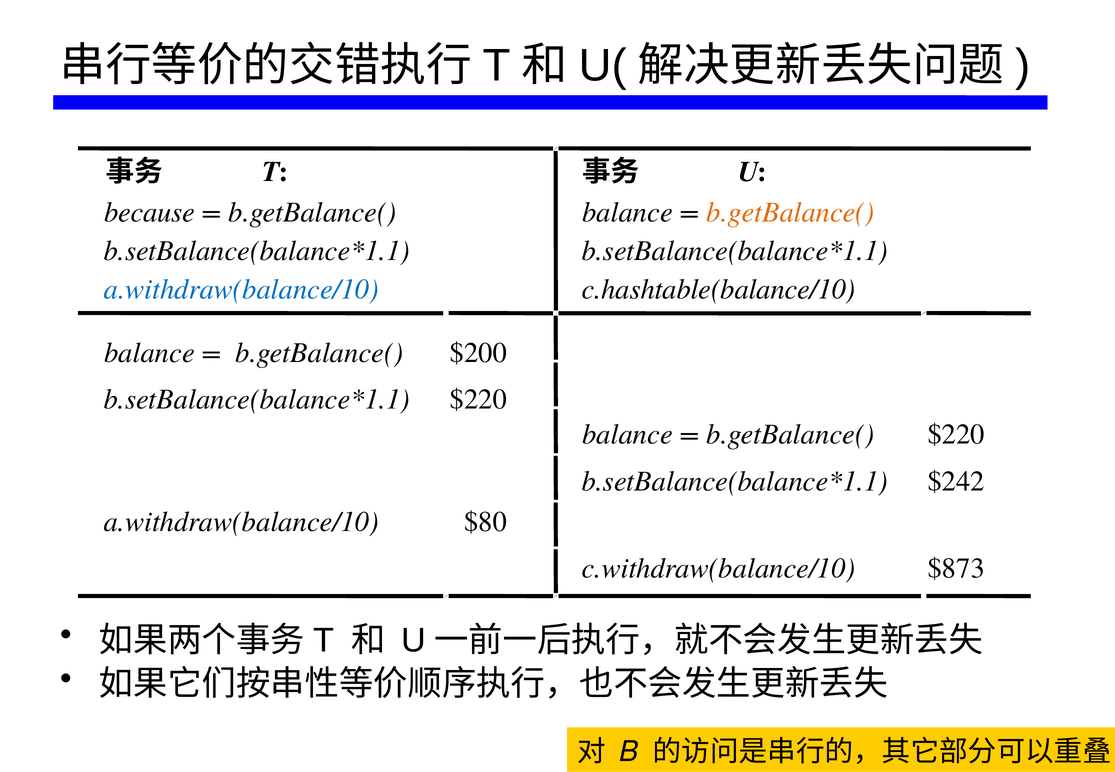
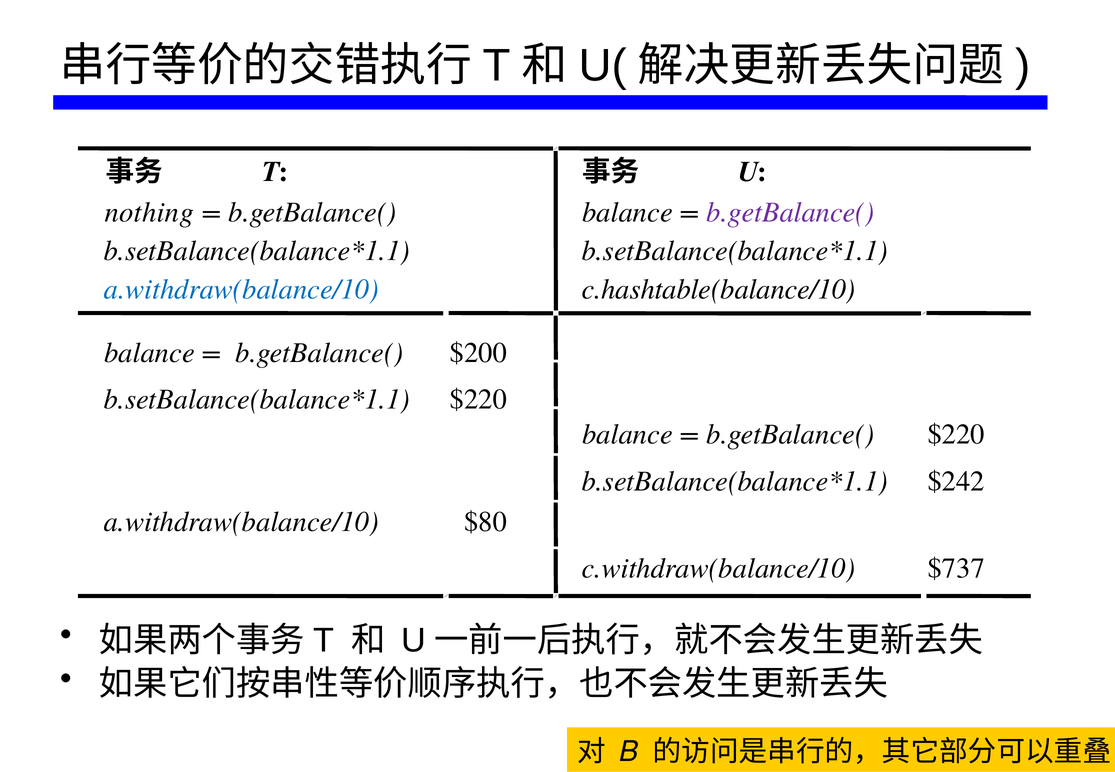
because: because -> nothing (149, 212)
b.getBalance( colour: orange -> purple (790, 212)
$873: $873 -> $737 (956, 568)
